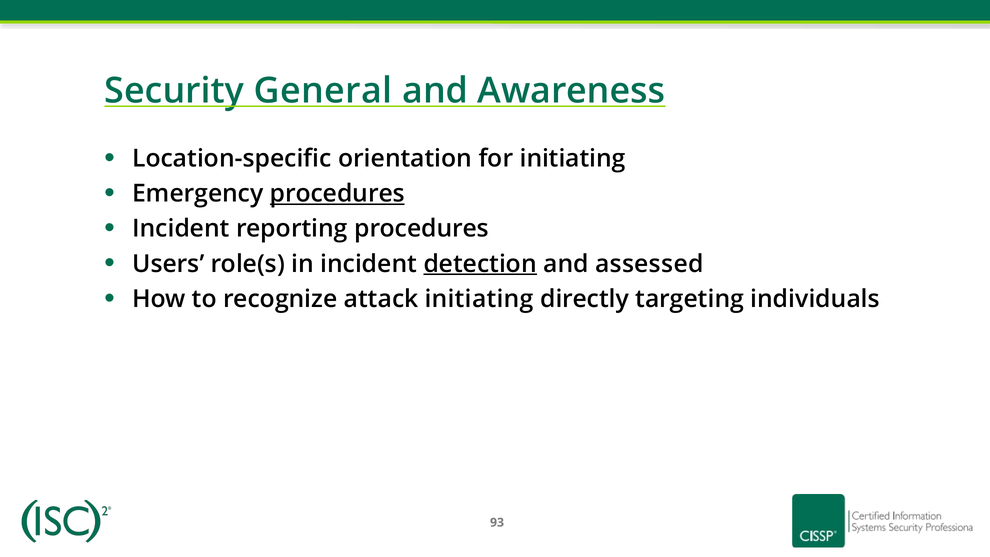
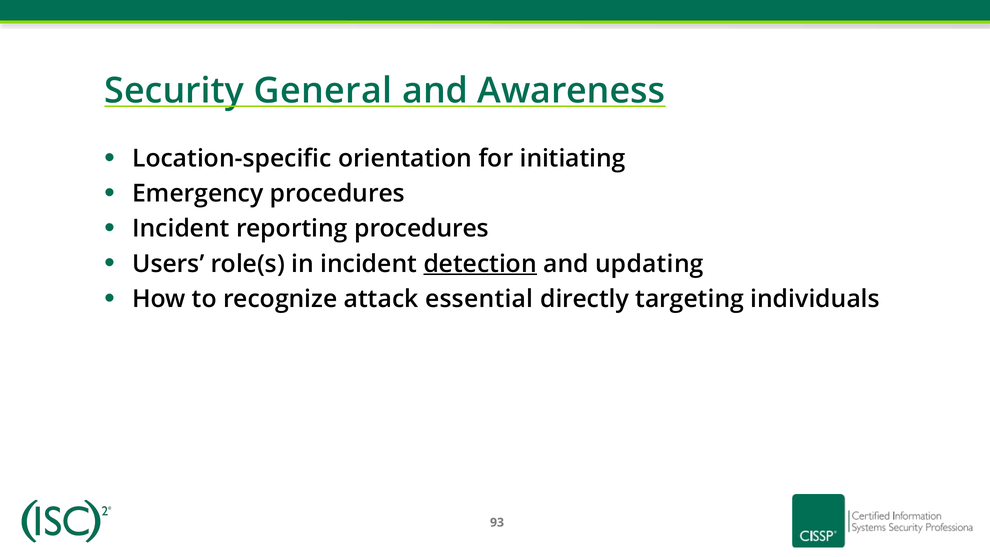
procedures underline: present -> none (337, 194)
assessed: assessed -> updating (649, 264)
attack initiating: initiating -> essential (479, 299)
